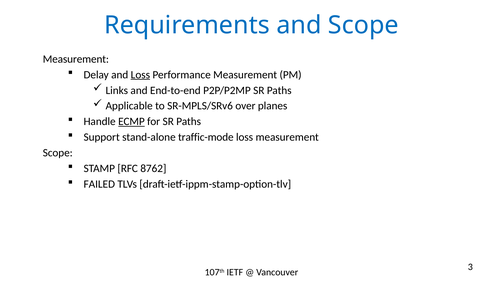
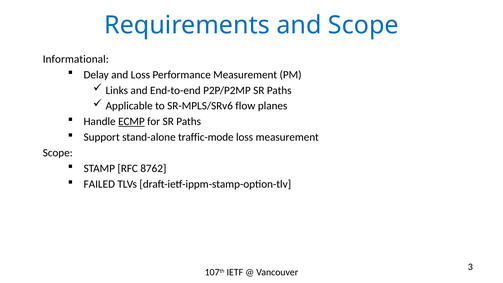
Measurement: Measurement -> Informational (76, 59)
Loss underline: present -> none (140, 75)
over: over -> flow (245, 106)
